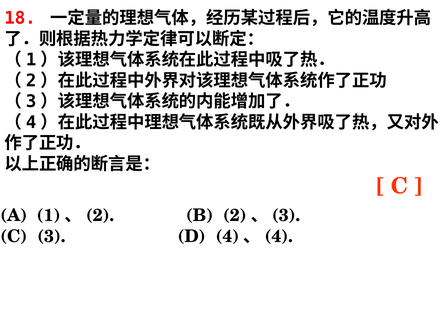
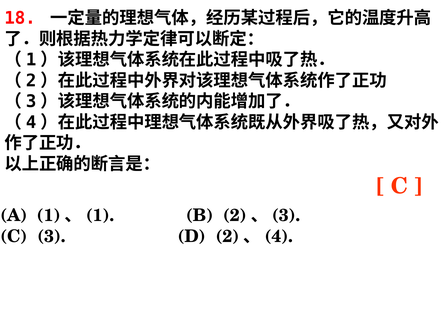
2: 2 -> 1 (100, 215)
D 4: 4 -> 2 (227, 236)
